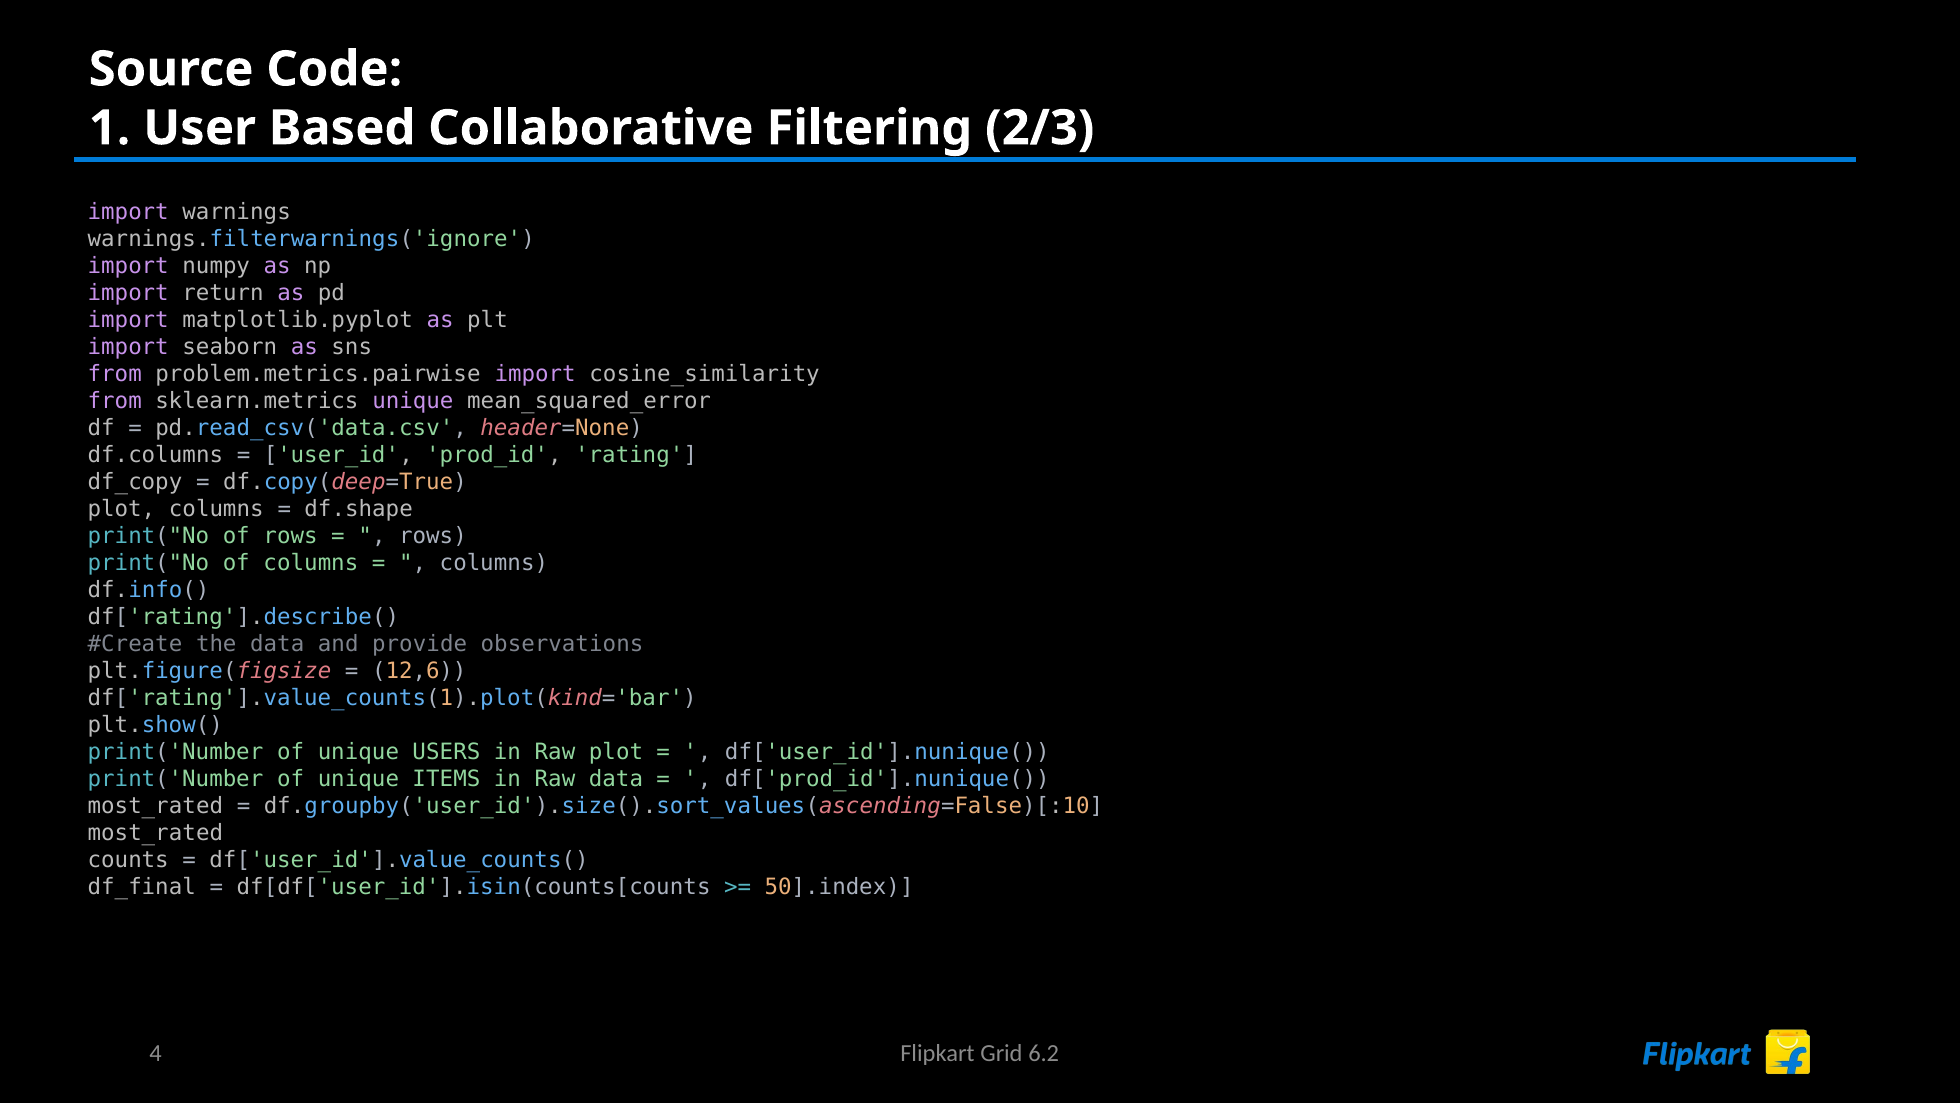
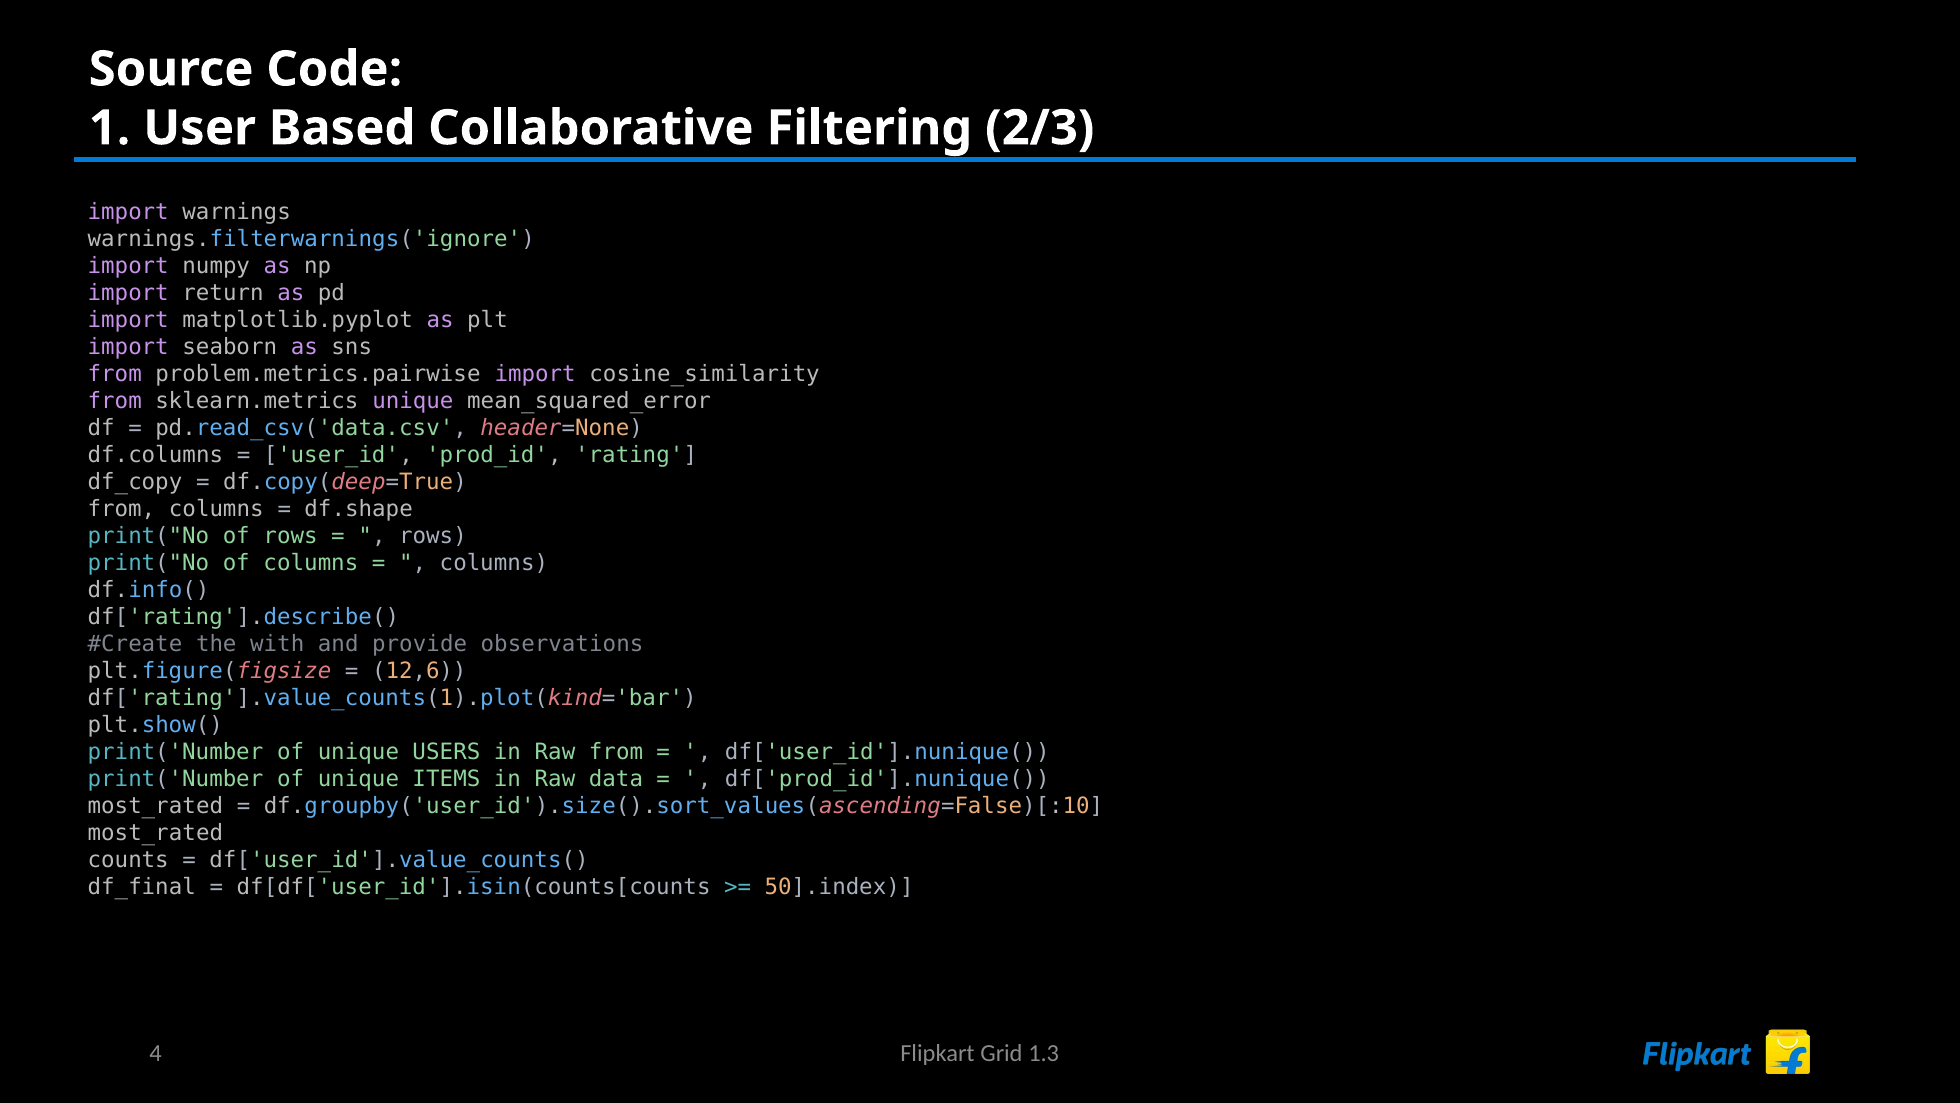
plot: plot -> from (121, 509)
the data: data -> with (277, 644)
Raw plot: plot -> from (616, 752)
6.2: 6.2 -> 1.3 (1044, 1053)
